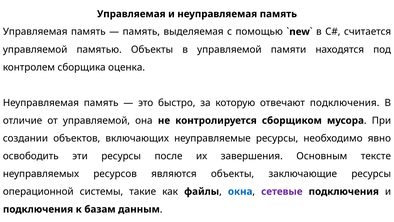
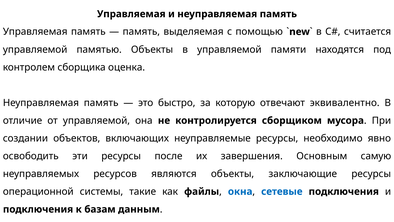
отвечают подключения: подключения -> эквивалентно (345, 103)
тексте: тексте -> самую (376, 156)
сетевые colour: purple -> blue (282, 191)
